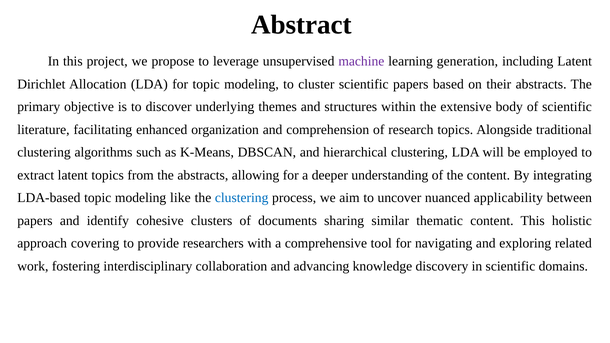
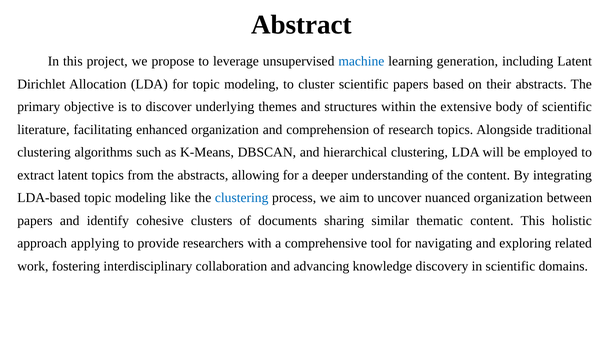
machine colour: purple -> blue (361, 61)
nuanced applicability: applicability -> organization (508, 198)
covering: covering -> applying (95, 243)
